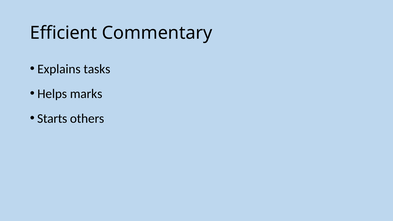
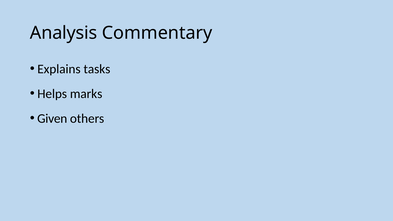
Efficient: Efficient -> Analysis (64, 33)
Starts: Starts -> Given (52, 119)
